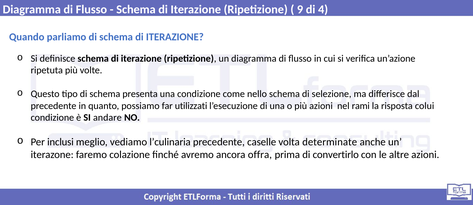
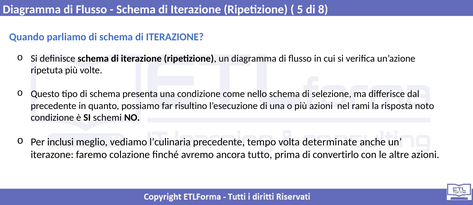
9: 9 -> 5 (300, 9)
4: 4 -> 8 (323, 9)
utilizzati: utilizzati -> risultino (191, 106)
colui: colui -> noto (425, 106)
andare: andare -> schemi (107, 118)
caselle: caselle -> tempo (262, 142)
offra: offra -> tutto (260, 154)
